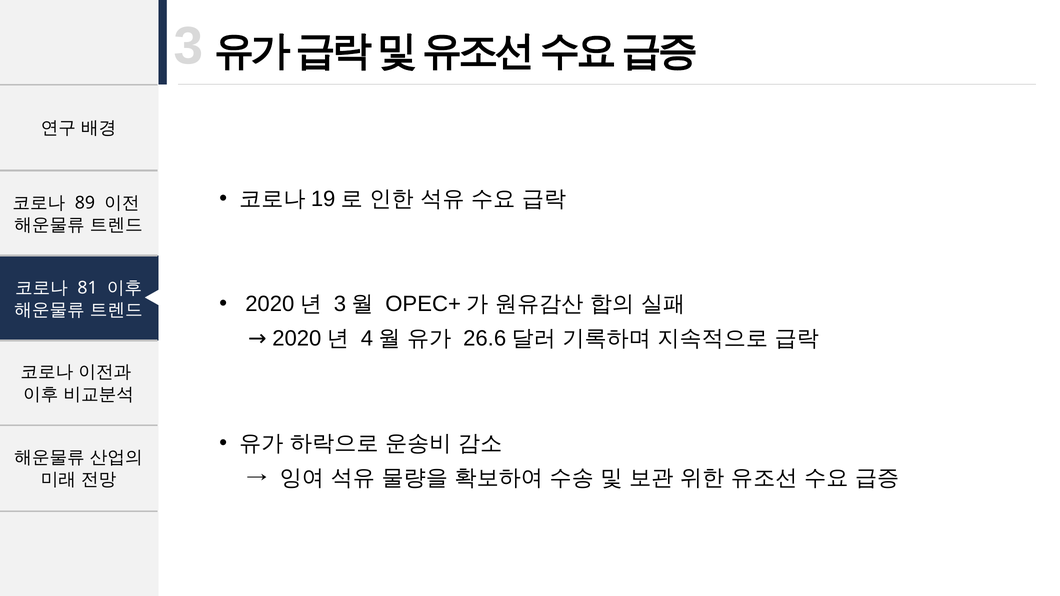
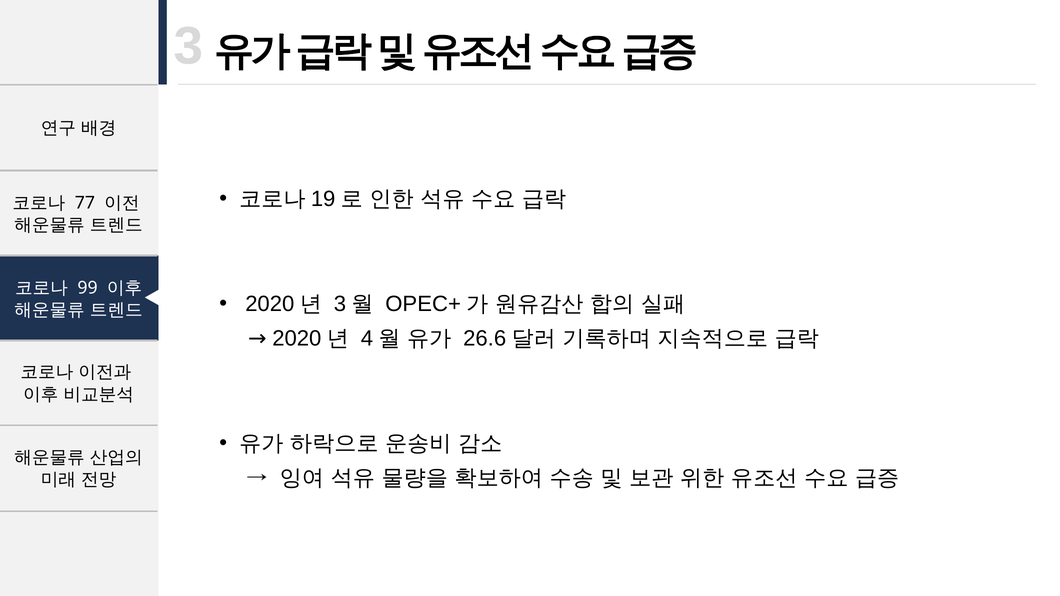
89: 89 -> 77 (85, 203)
81: 81 -> 99 (88, 288)
